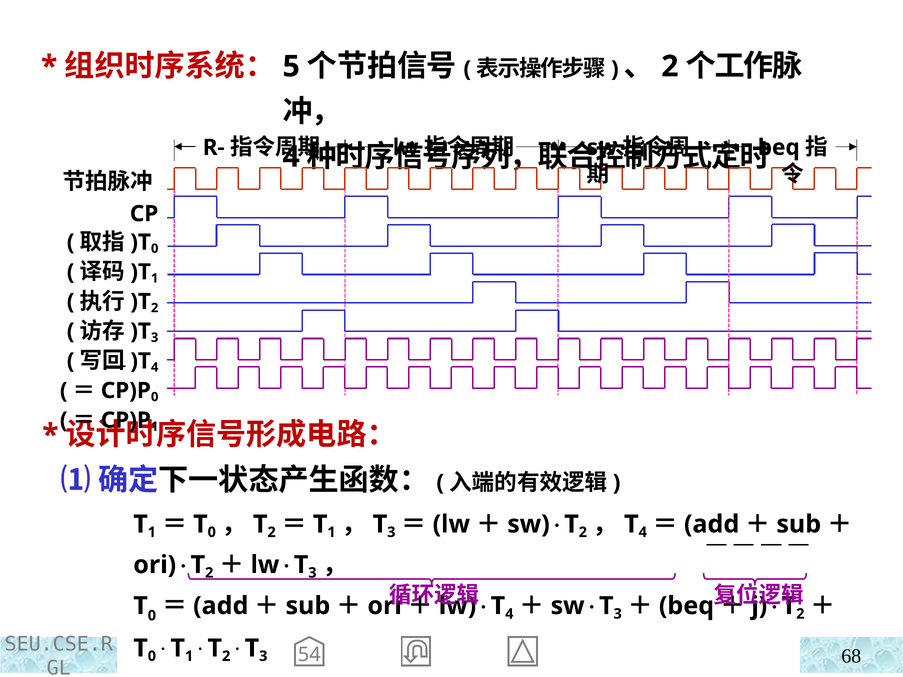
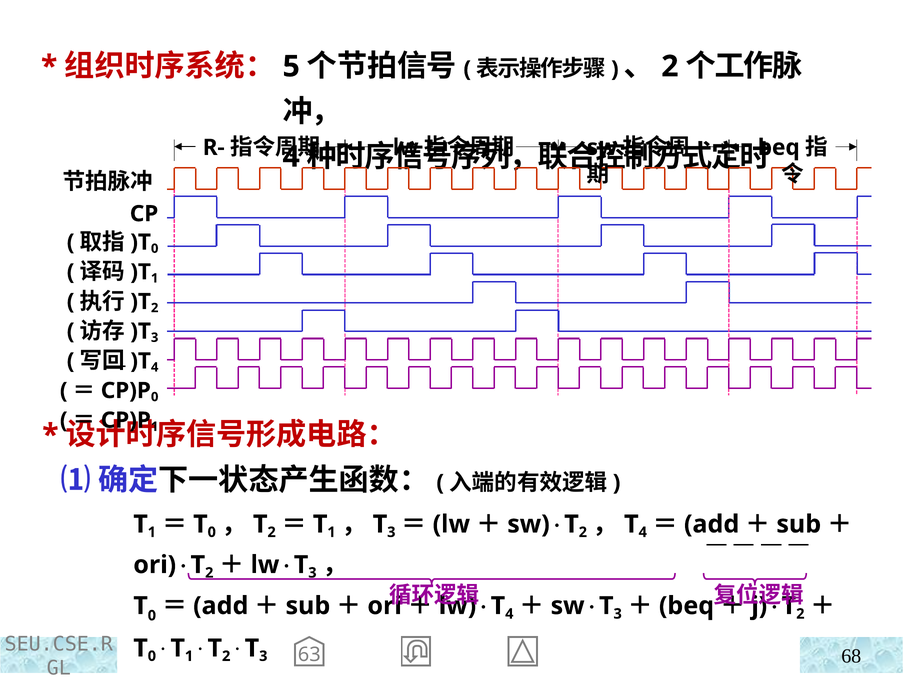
54: 54 -> 63 (309, 655)
